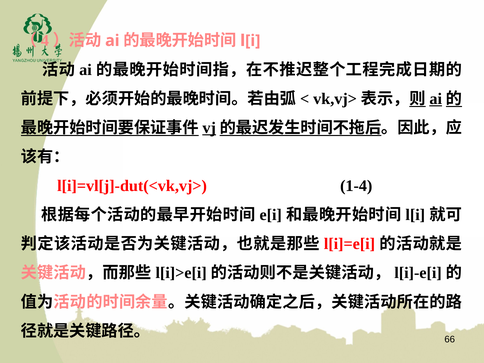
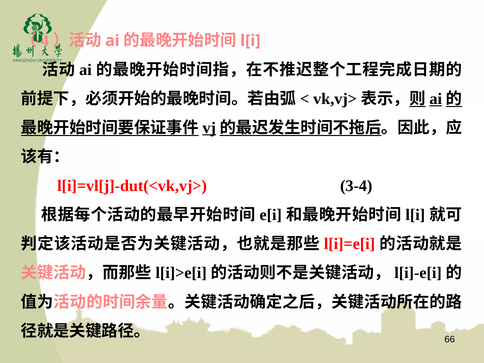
1-4: 1-4 -> 3-4 (356, 186)
